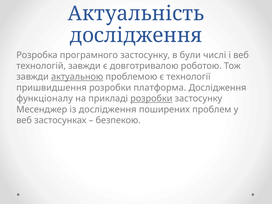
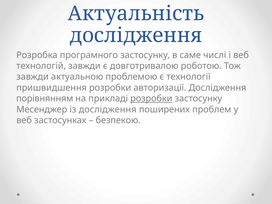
були: були -> саме (190, 55)
актуальною underline: present -> none (77, 77)
платформа: платформа -> авторизації (160, 88)
функціоналу: функціоналу -> порівнянням (45, 99)
